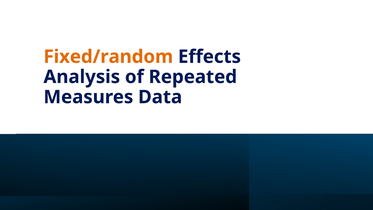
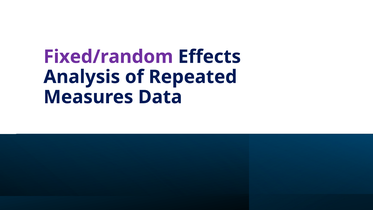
Fixed/random colour: orange -> purple (108, 57)
